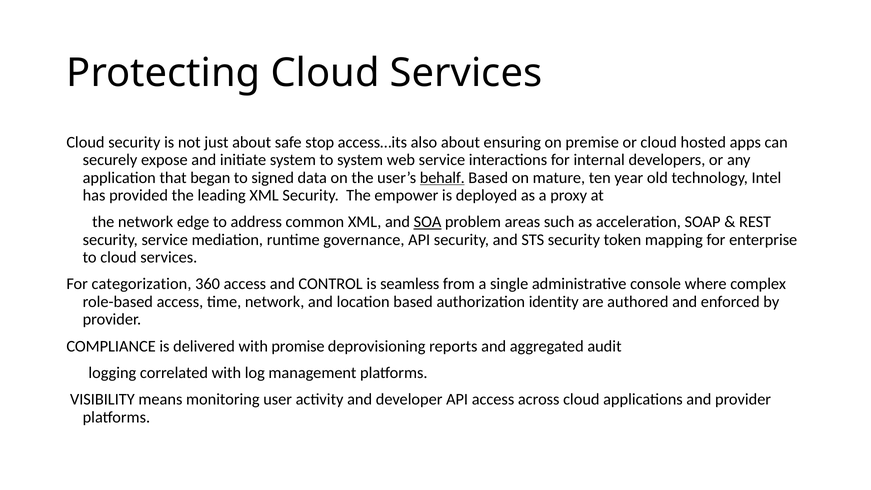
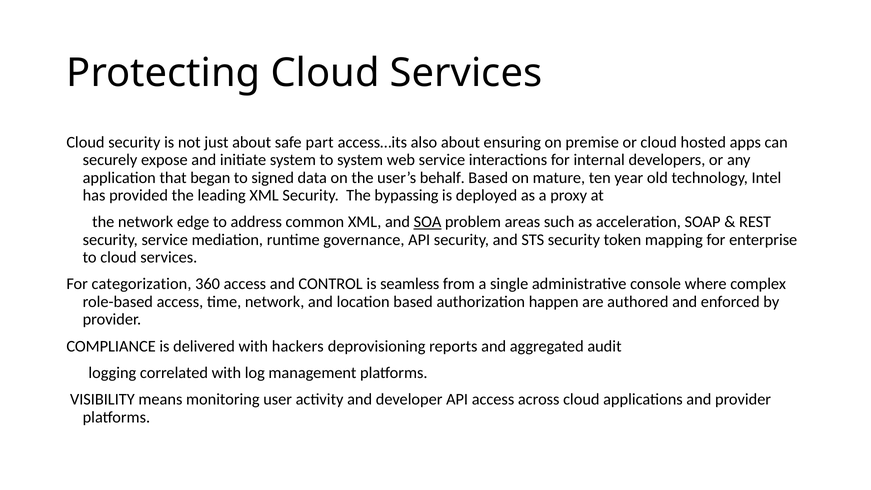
stop: stop -> part (320, 142)
behalf underline: present -> none (442, 178)
empower: empower -> bypassing (406, 195)
identity: identity -> happen (554, 302)
promise: promise -> hackers (298, 346)
